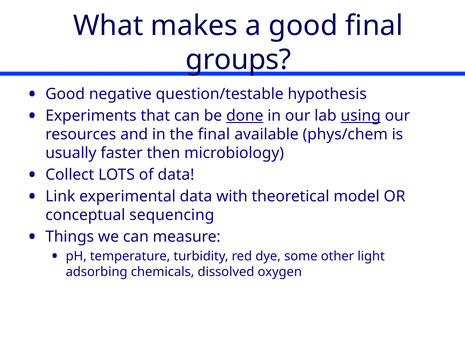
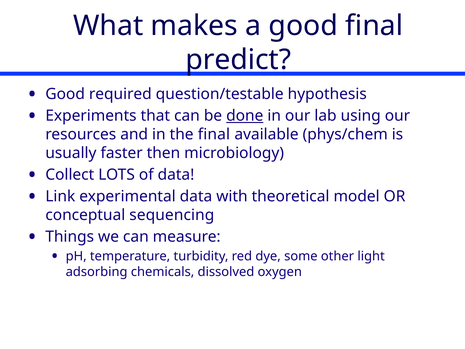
groups: groups -> predict (238, 60)
negative: negative -> required (120, 94)
using underline: present -> none (361, 116)
